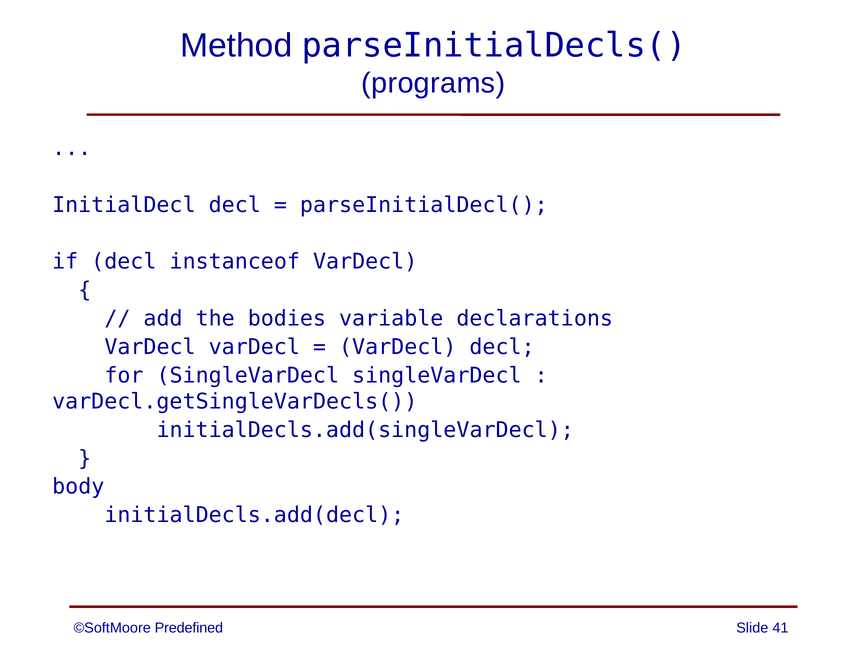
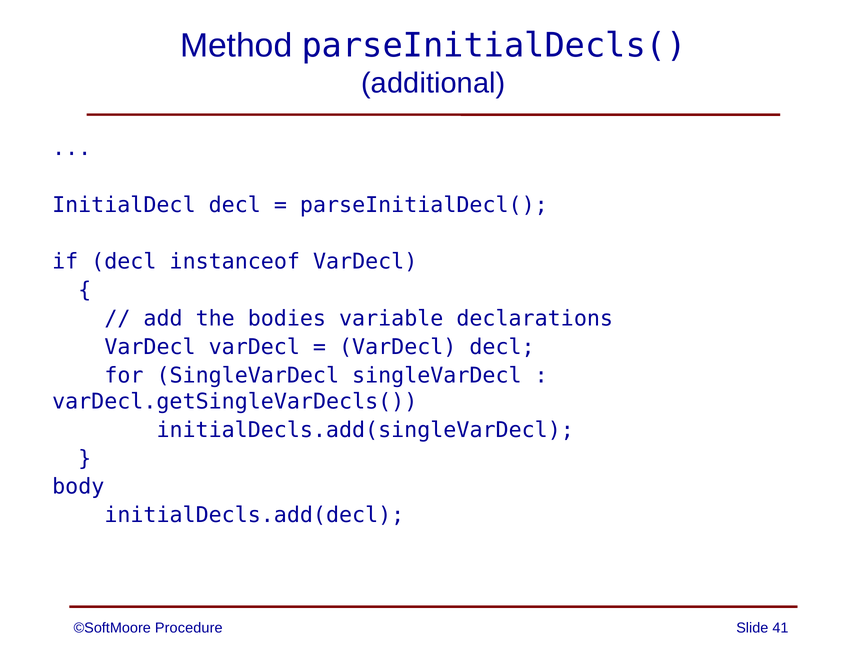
programs: programs -> additional (433, 83)
Predefined: Predefined -> Procedure (189, 628)
